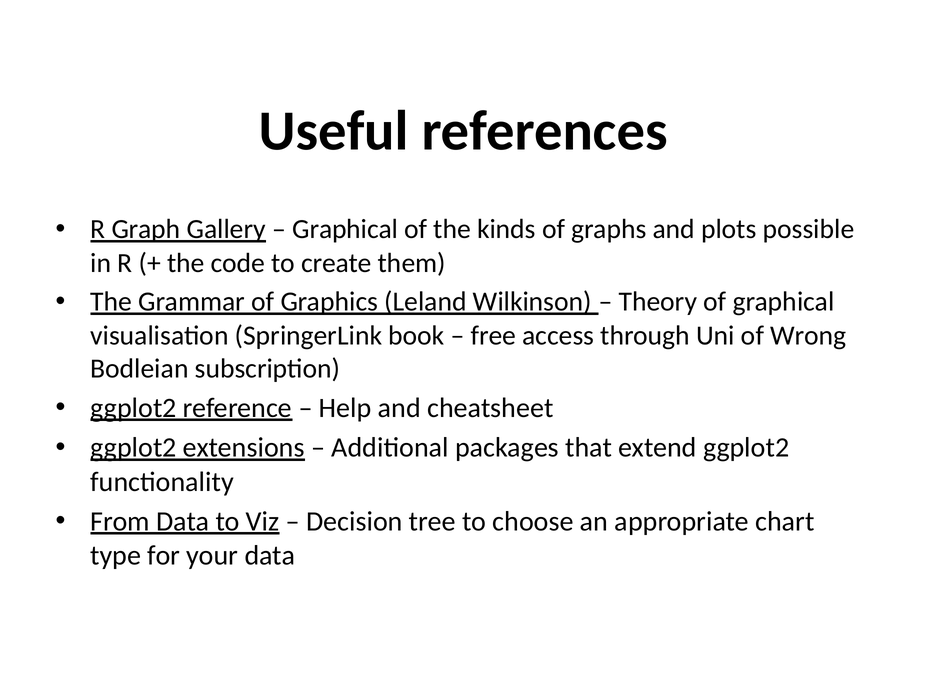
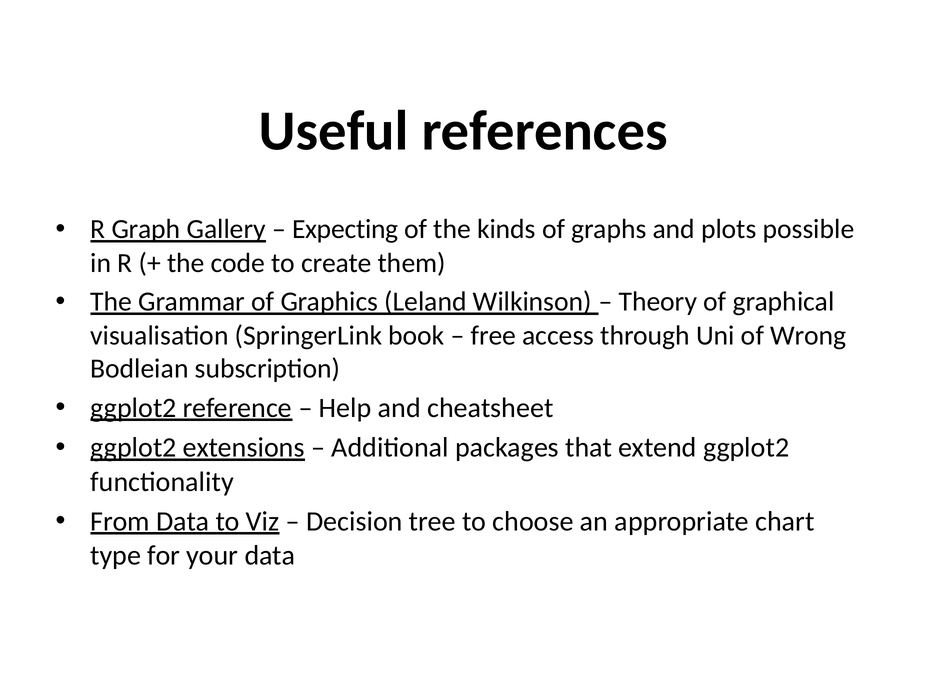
Graphical: Graphical -> Expecting (345, 229)
